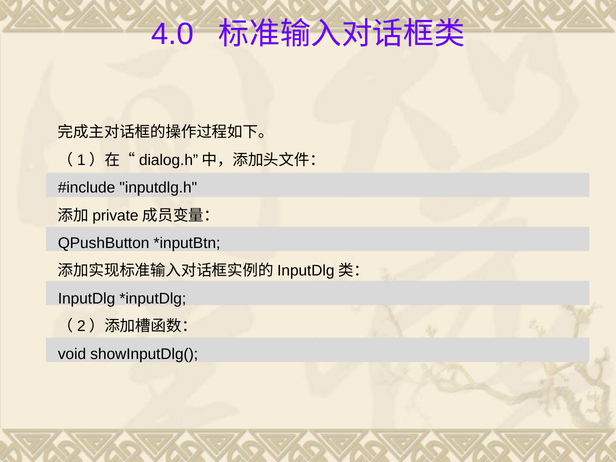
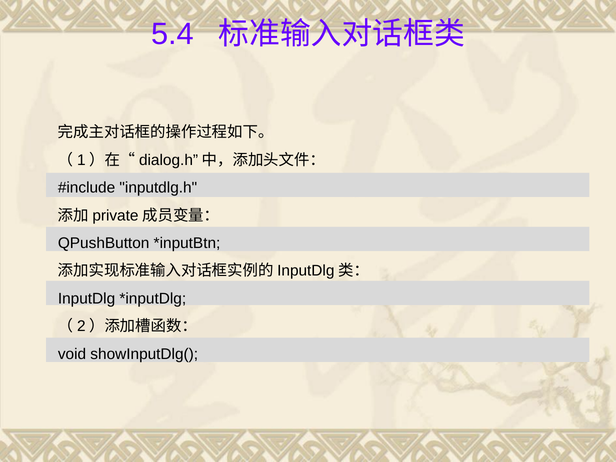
4.0: 4.0 -> 5.4 (173, 34)
